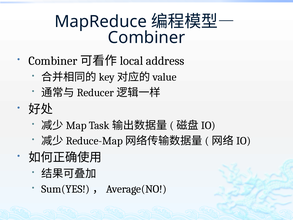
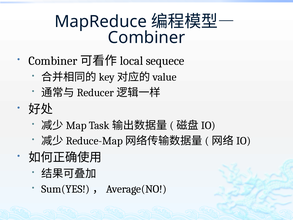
address: address -> sequece (165, 61)
